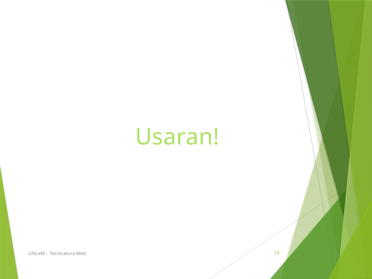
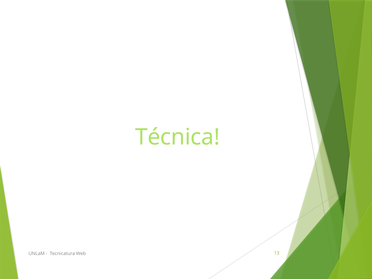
Usaran: Usaran -> Técnica (177, 137)
